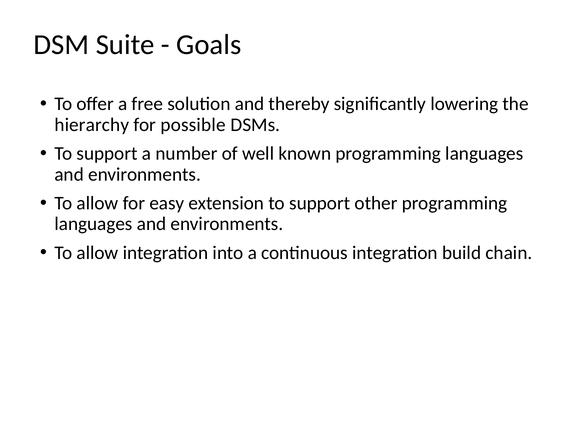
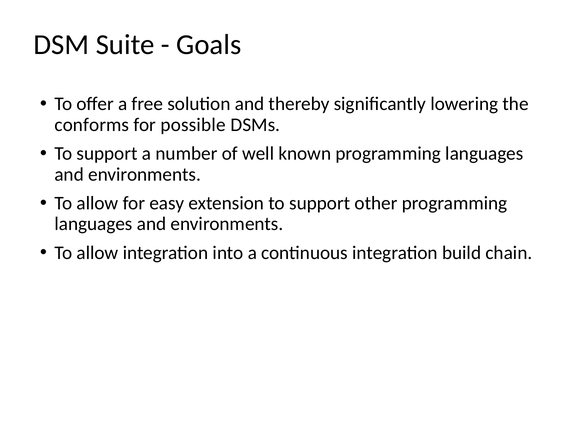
hierarchy: hierarchy -> conforms (92, 125)
